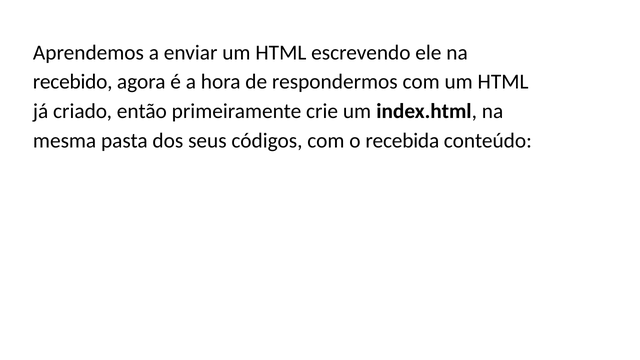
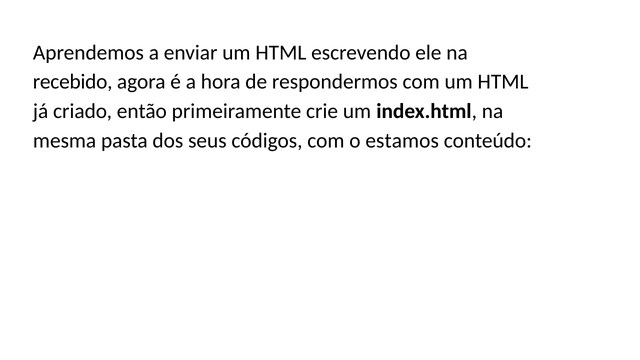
recebida: recebida -> estamos (402, 141)
